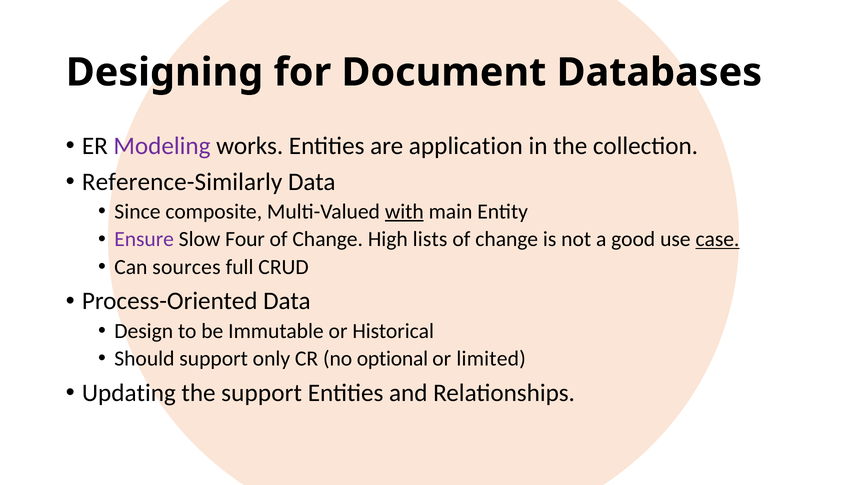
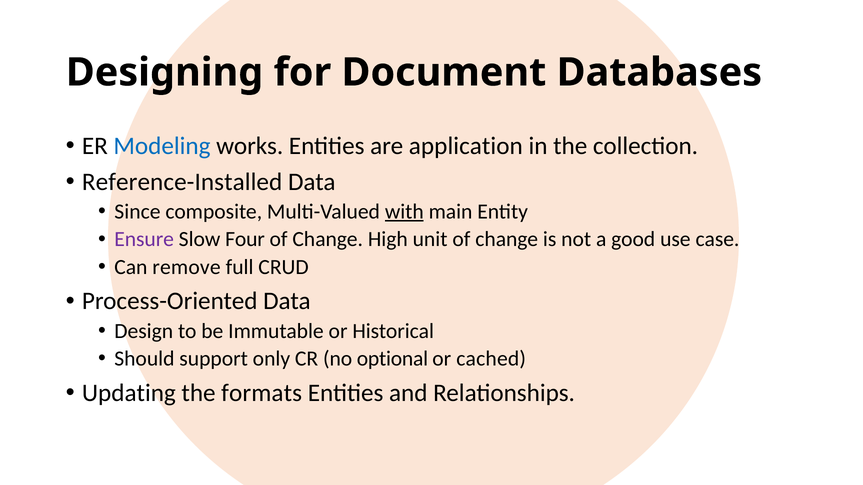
Modeling colour: purple -> blue (162, 146)
Reference-Similarly: Reference-Similarly -> Reference-Installed (182, 182)
lists: lists -> unit (430, 240)
case underline: present -> none (717, 240)
sources: sources -> remove (186, 267)
limited: limited -> cached (491, 359)
the support: support -> formats (262, 393)
